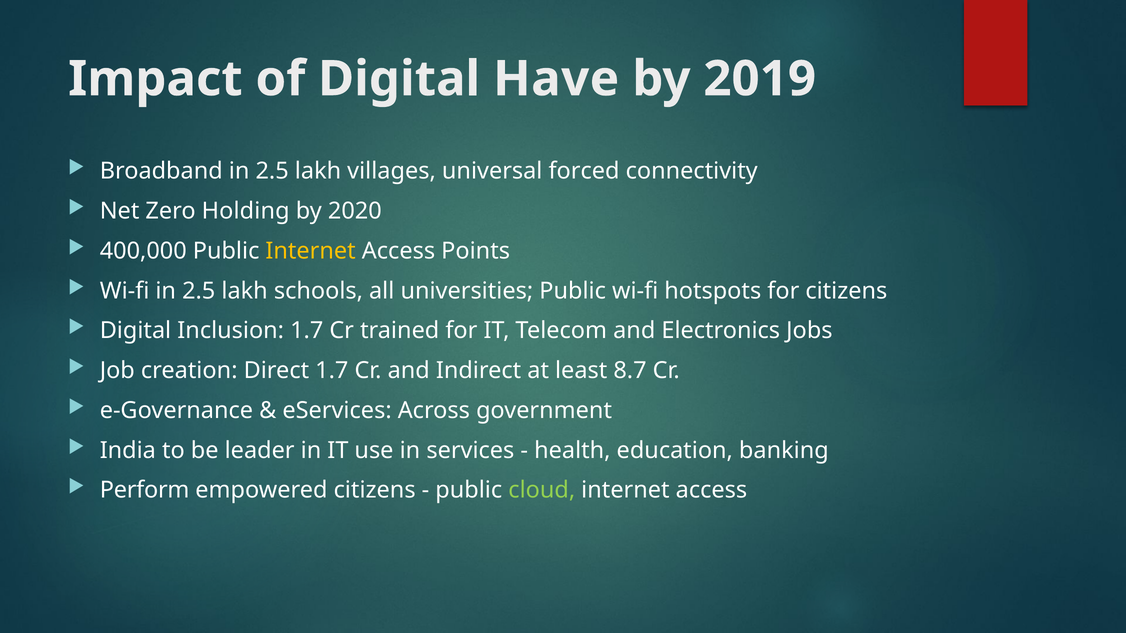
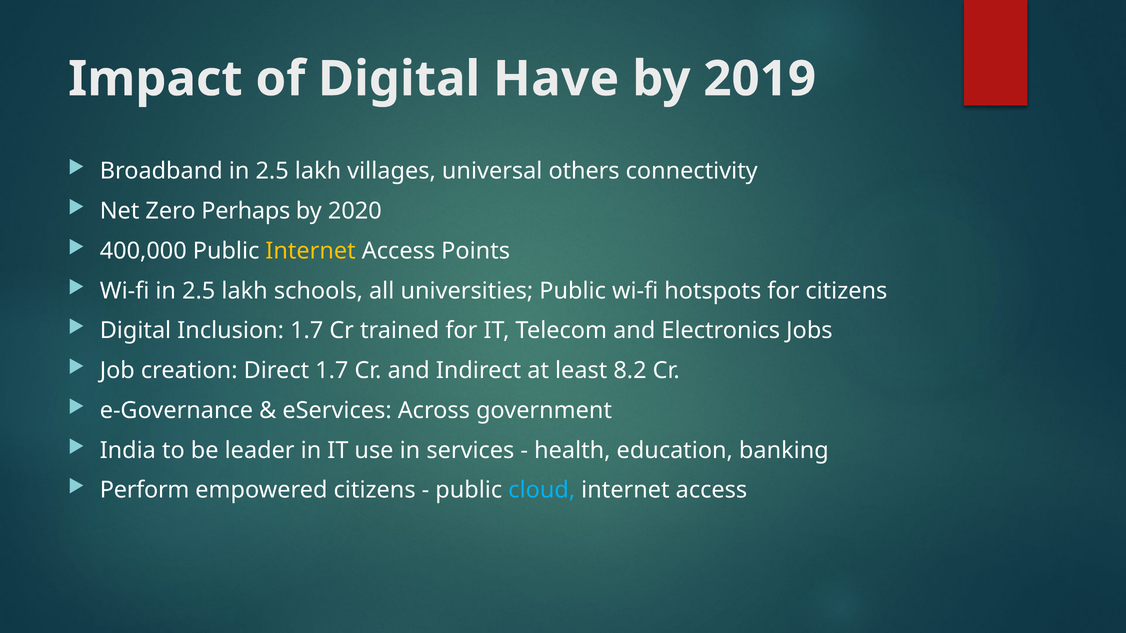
forced: forced -> others (584, 171)
Holding: Holding -> Perhaps (246, 211)
8.7: 8.7 -> 8.2 (630, 371)
cloud colour: light green -> light blue (542, 491)
